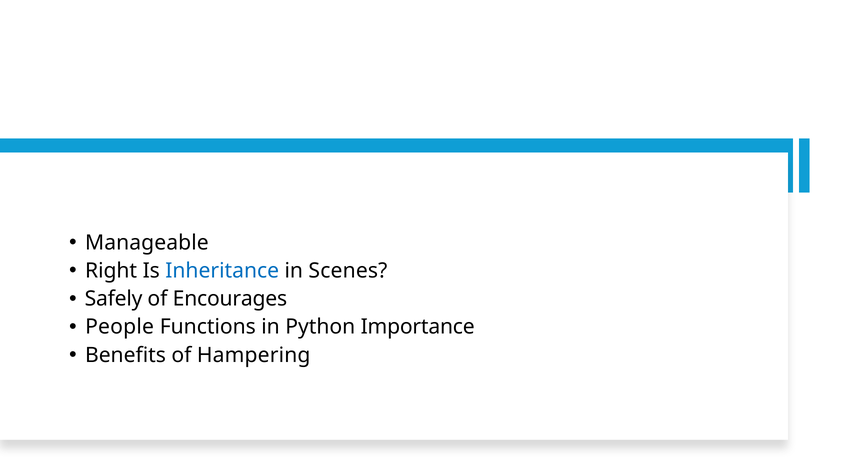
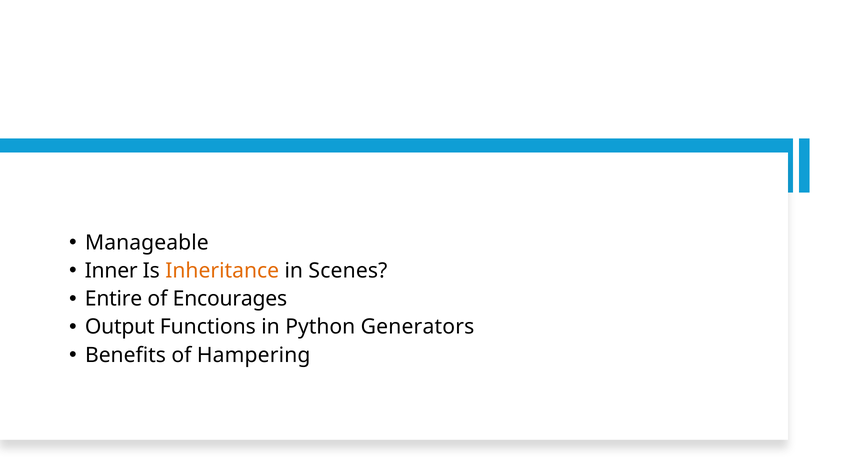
Right: Right -> Inner (111, 271)
Inheritance colour: blue -> orange (222, 271)
Safely: Safely -> Entire (114, 299)
People: People -> Output (120, 327)
Importance: Importance -> Generators (417, 327)
